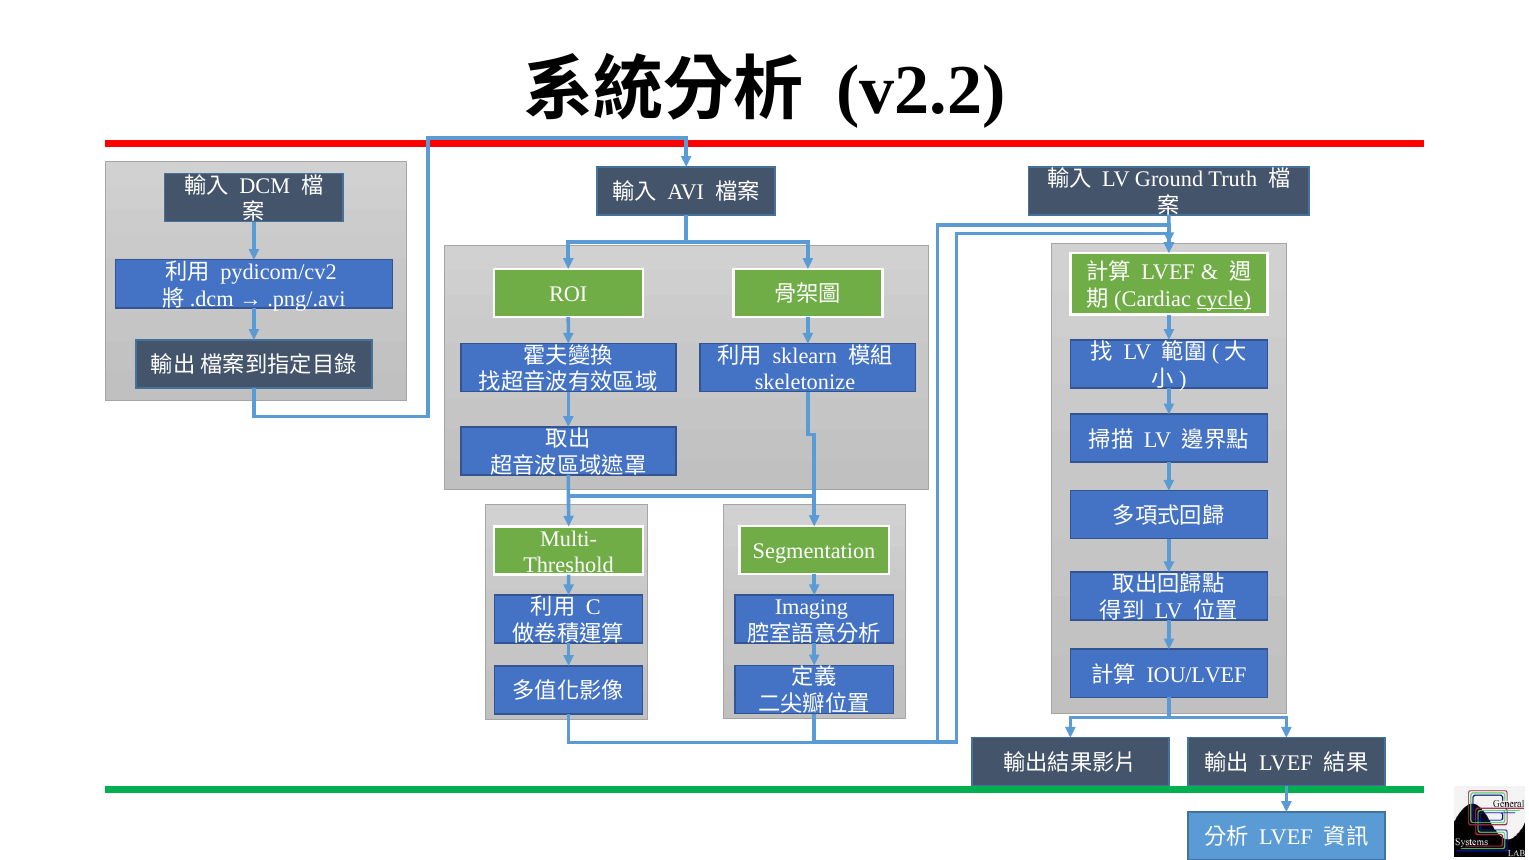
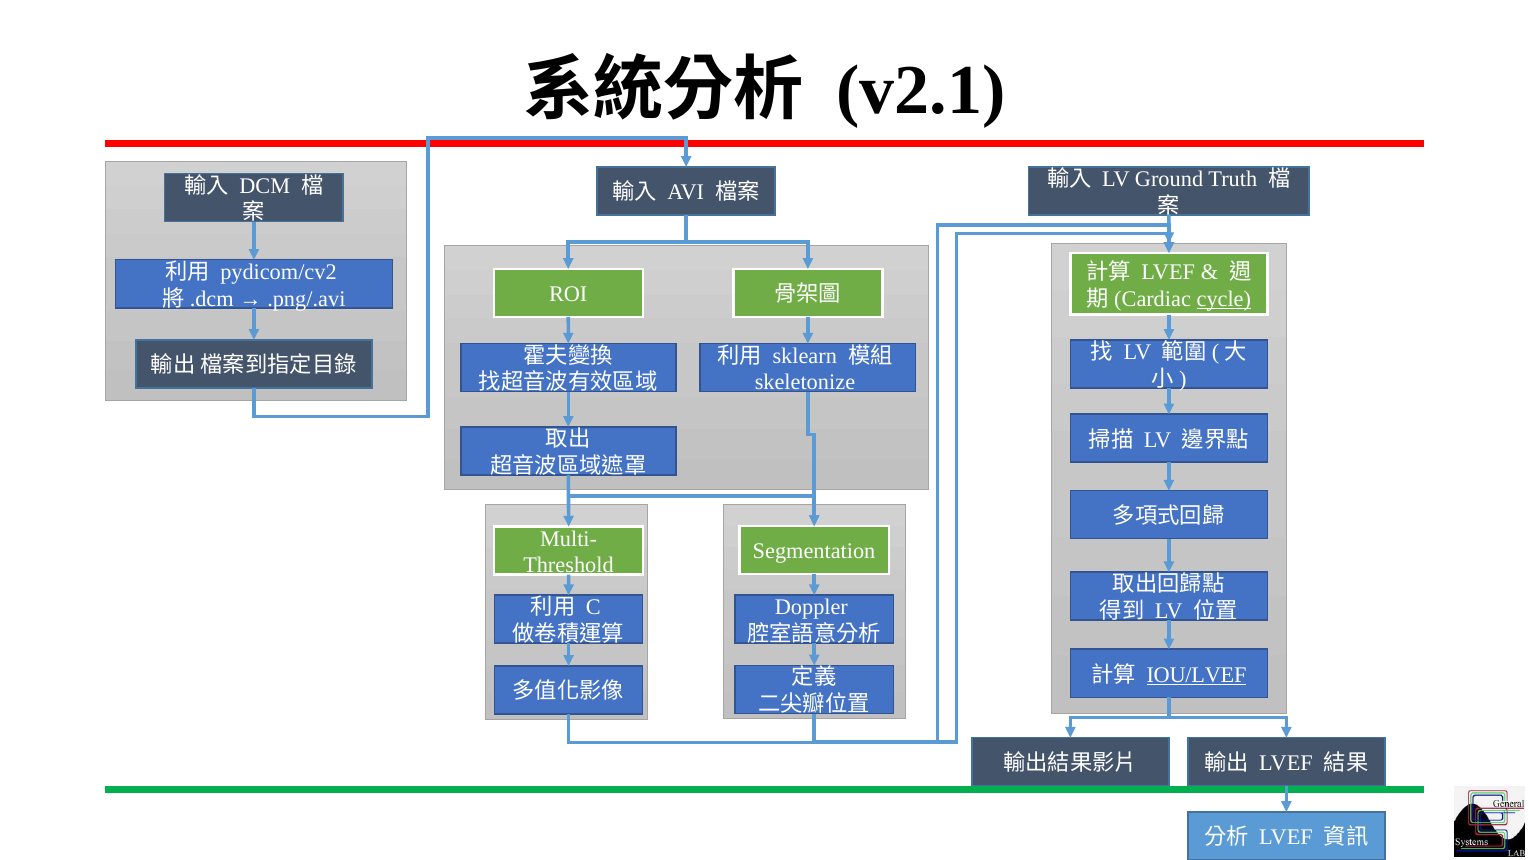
v2.2: v2.2 -> v2.1 (921, 90)
Imaging: Imaging -> Doppler (811, 607)
IOU/LVEF underline: none -> present (1196, 675)
